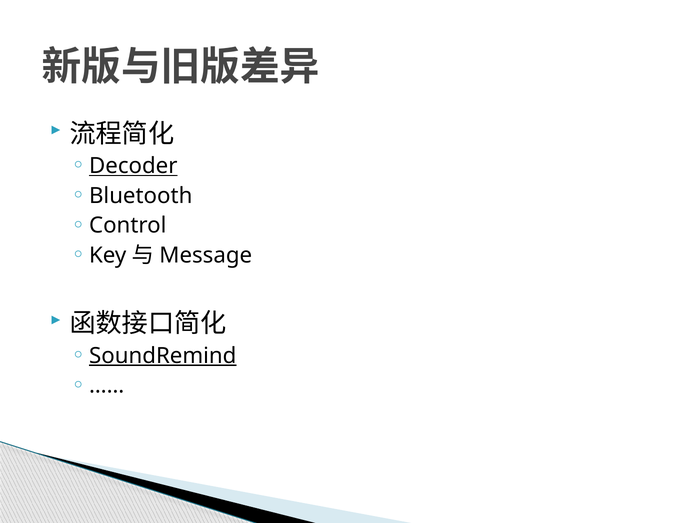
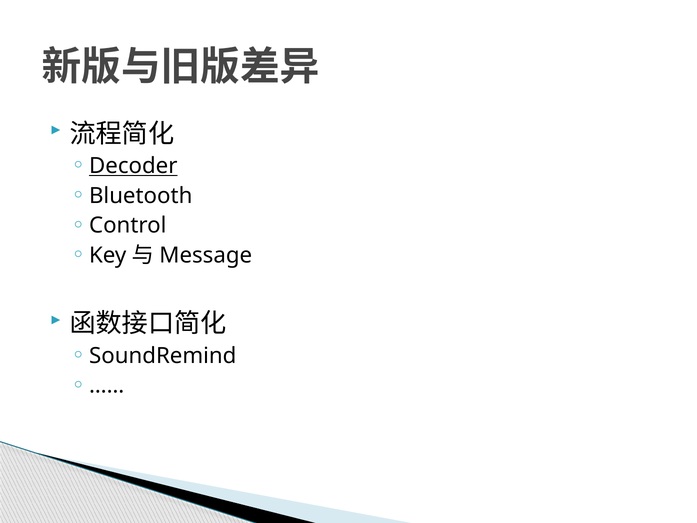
SoundRemind underline: present -> none (163, 356)
